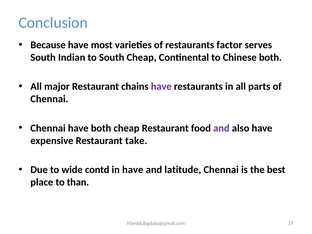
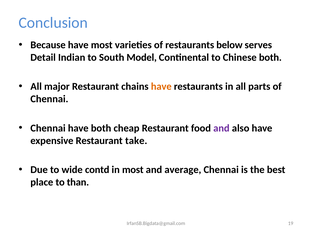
factor: factor -> below (229, 45)
South: South -> Detail (43, 57)
South Cheap: Cheap -> Model (142, 57)
have colour: purple -> orange (161, 87)
in have: have -> most (133, 170)
latitude: latitude -> average (183, 170)
